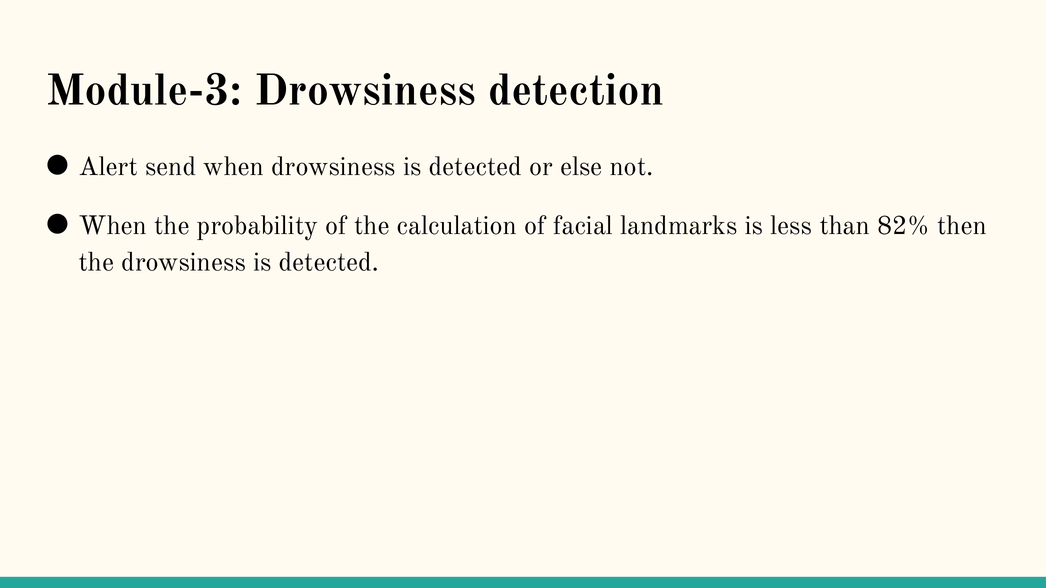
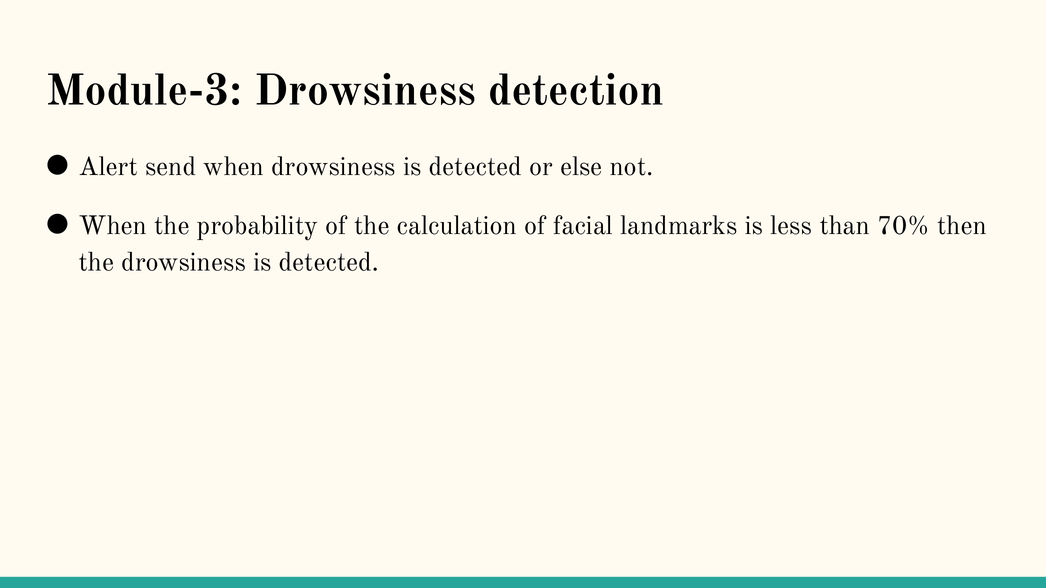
82%: 82% -> 70% (904, 226)
